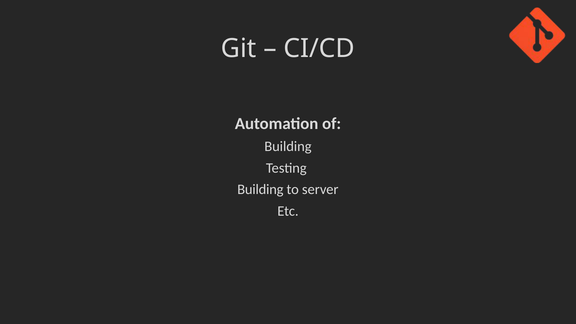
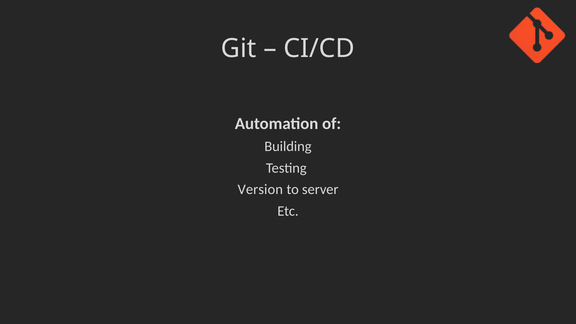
Building: Building -> Version (260, 190)
